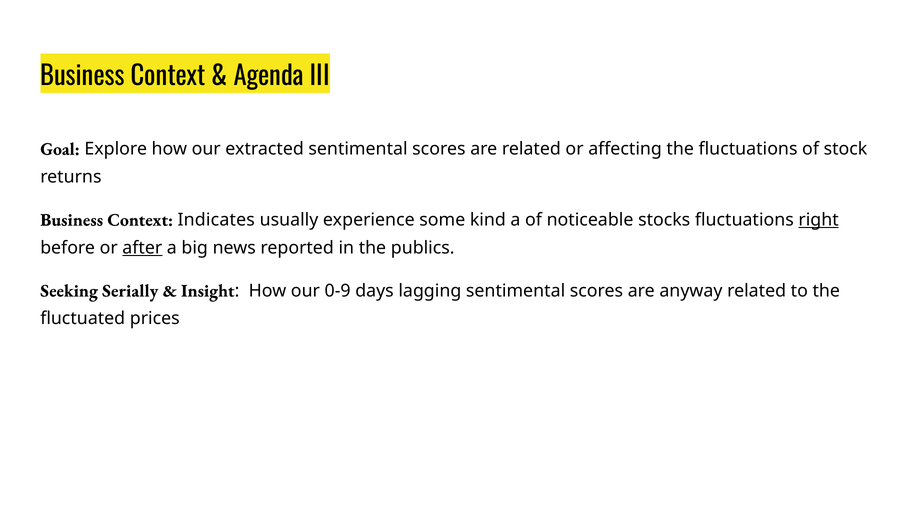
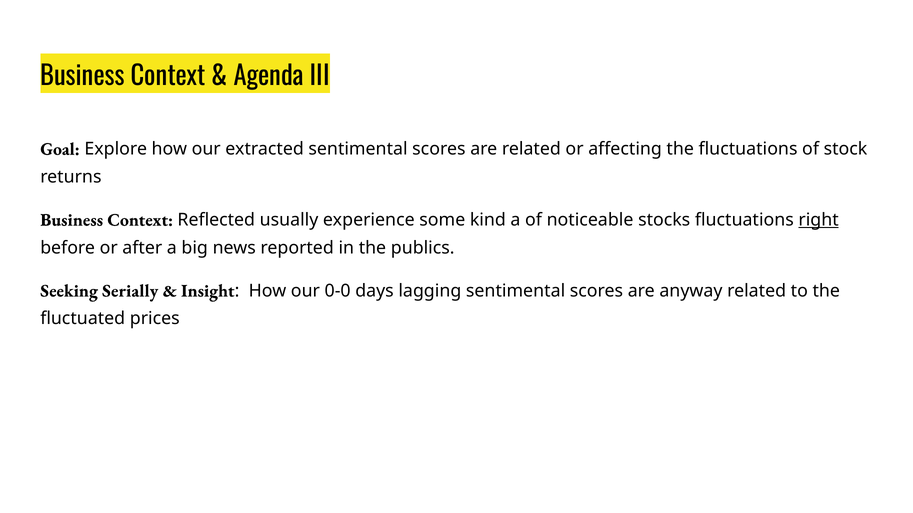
Indicates: Indicates -> Reflected (216, 220)
after underline: present -> none (142, 248)
0-9: 0-9 -> 0-0 (338, 291)
